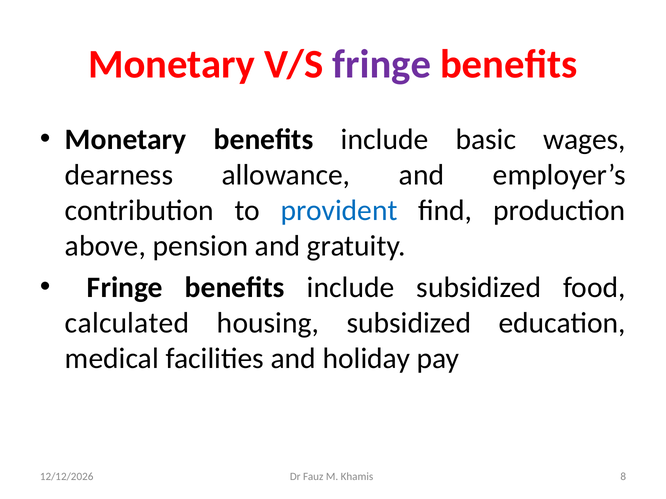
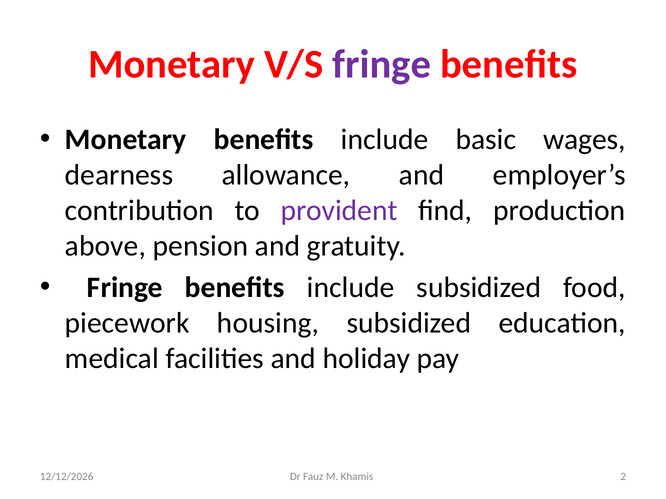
provident colour: blue -> purple (339, 211)
calculated: calculated -> piecework (127, 323)
8: 8 -> 2 (623, 477)
